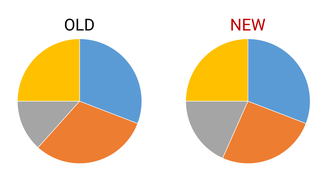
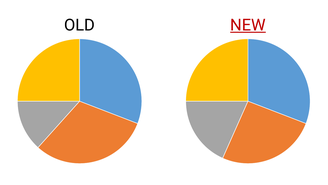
NEW underline: none -> present (248, 25)
